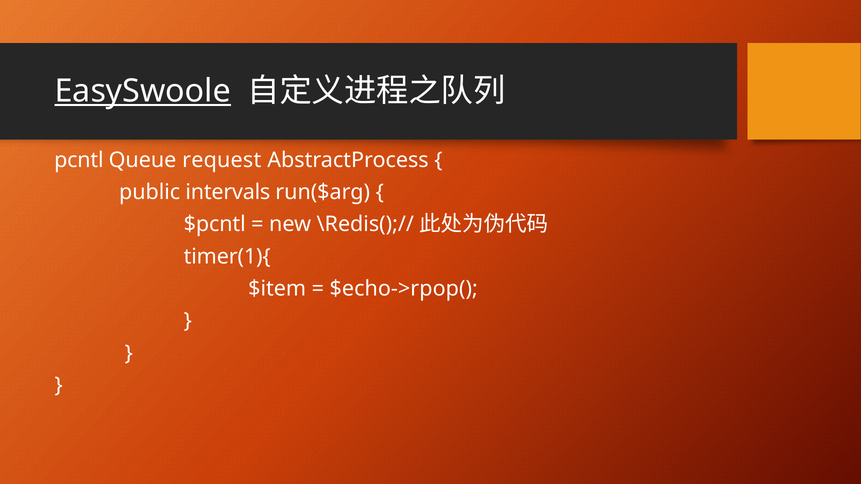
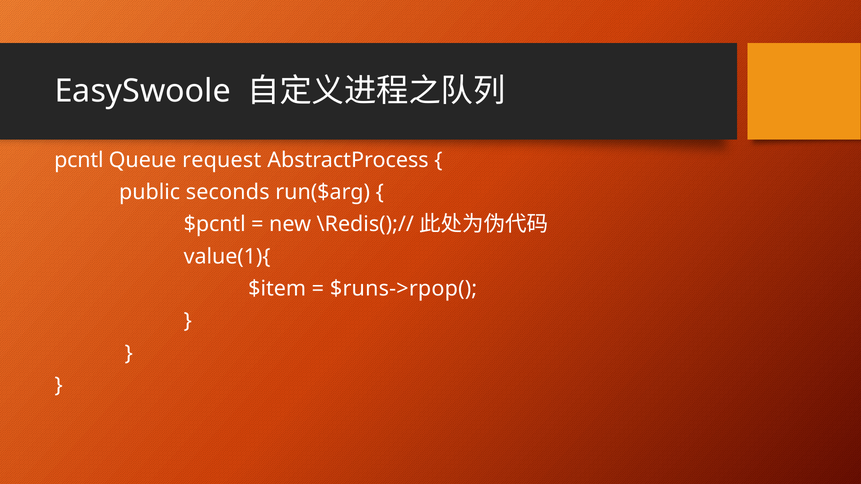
EasySwoole underline: present -> none (143, 91)
intervals: intervals -> seconds (228, 192)
timer(1){: timer(1){ -> value(1){ (227, 257)
$echo->rpop(: $echo->rpop( -> $runs->rpop( (404, 289)
